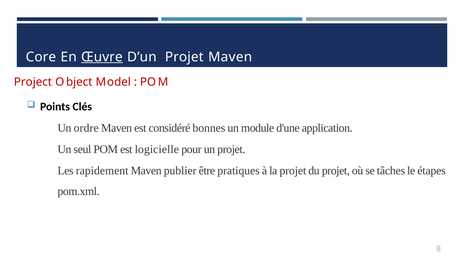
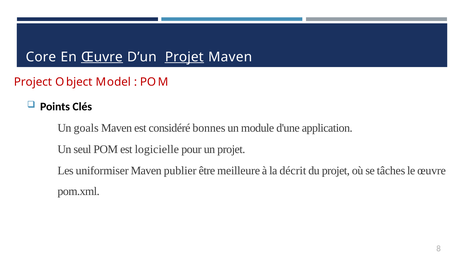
Projet underline: none -> present (184, 57)
ordre: ordre -> goals (86, 128)
rapidement: rapidement -> uniformiser (102, 171)
pratiques: pratiques -> meilleure (239, 171)
la projet: projet -> décrit (293, 171)
le étapes: étapes -> œuvre (432, 171)
